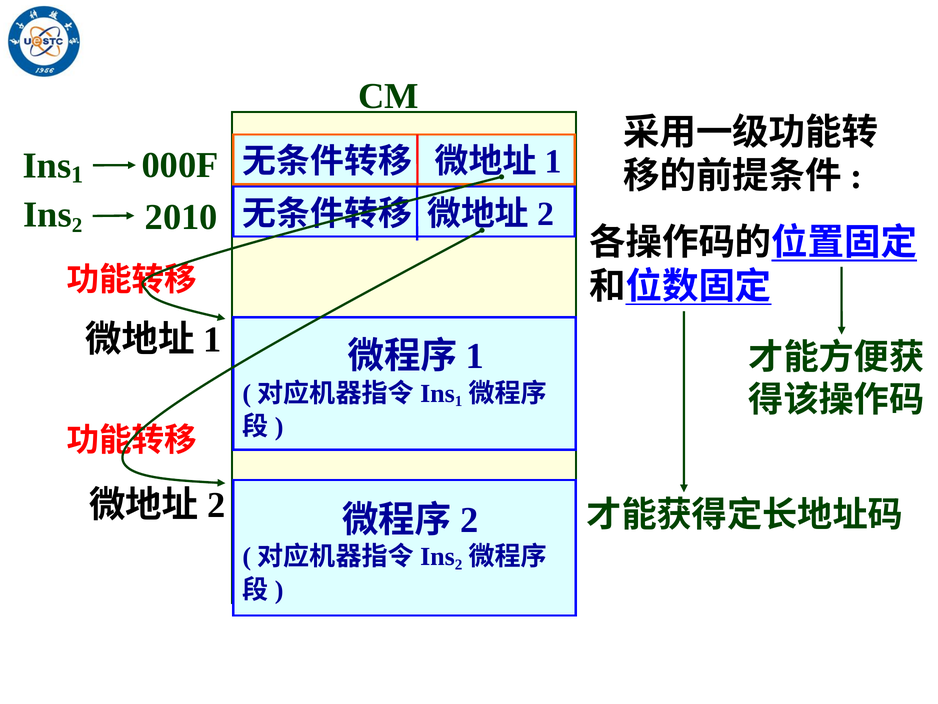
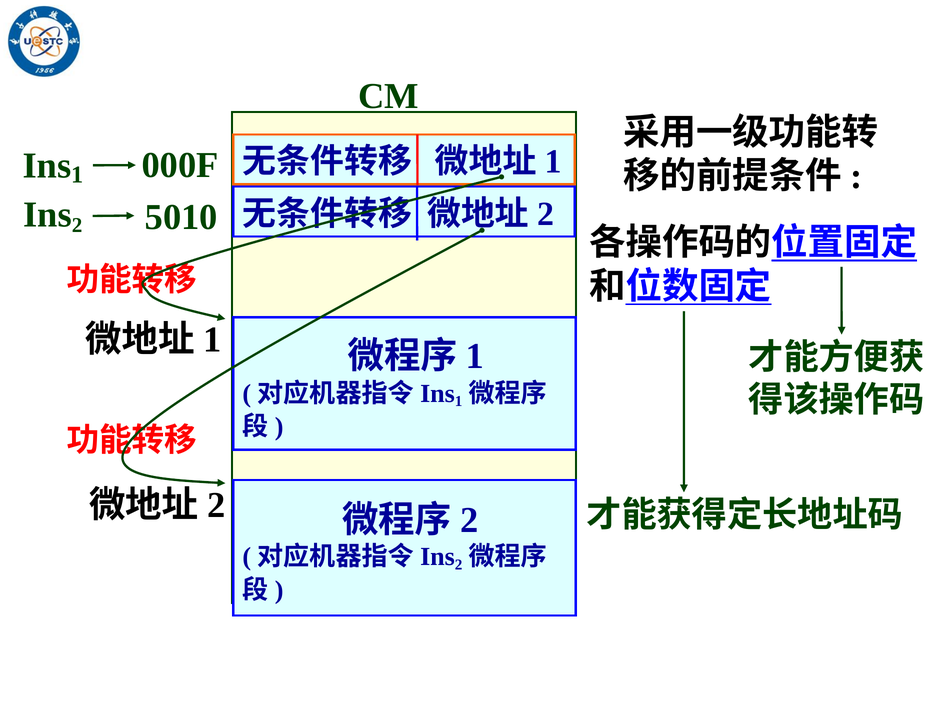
2010: 2010 -> 5010 (181, 217)
